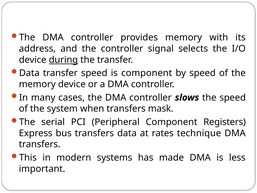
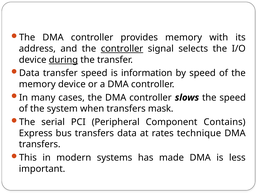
controller underline: none -> present (122, 49)
is component: component -> information (147, 73)
Registers: Registers -> Contains (225, 122)
